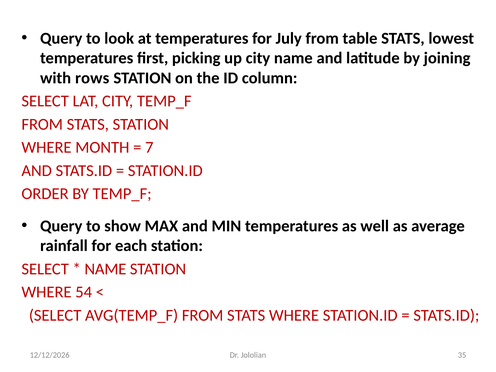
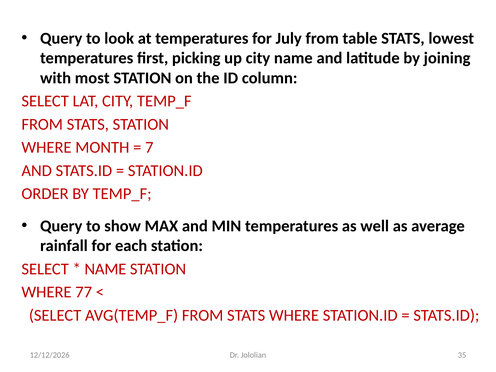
rows: rows -> most (92, 78)
54: 54 -> 77 (84, 292)
